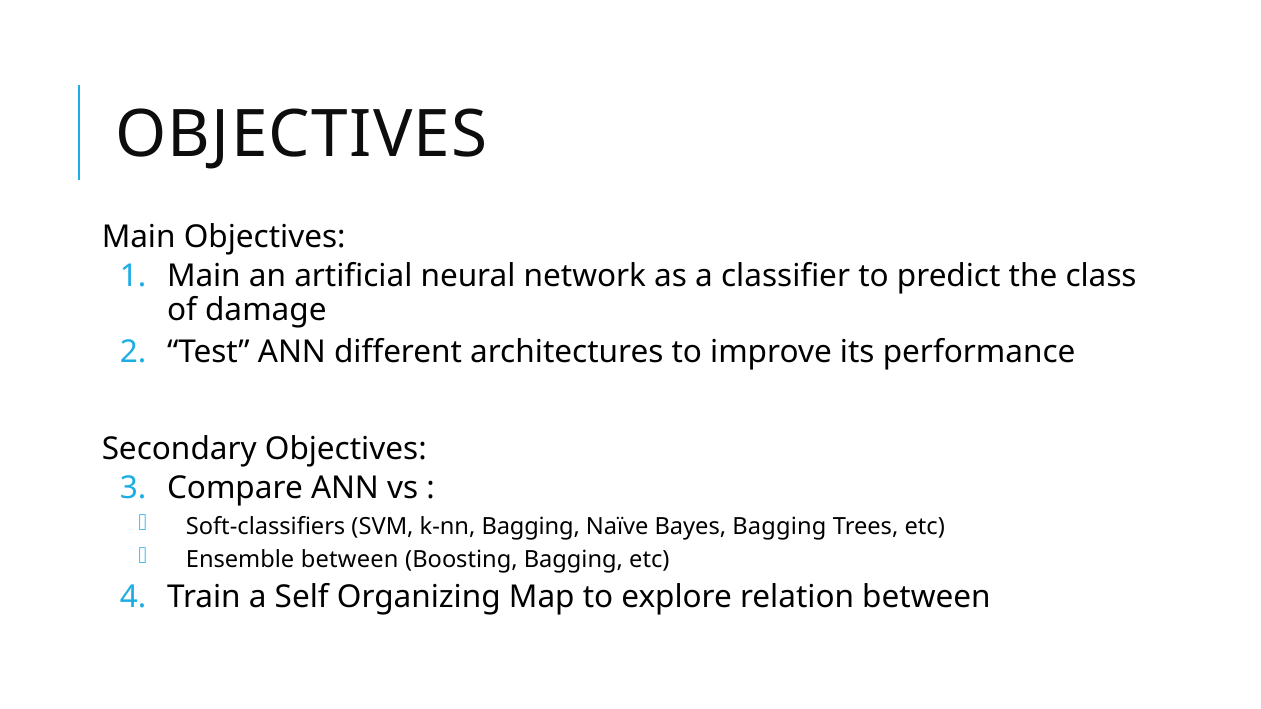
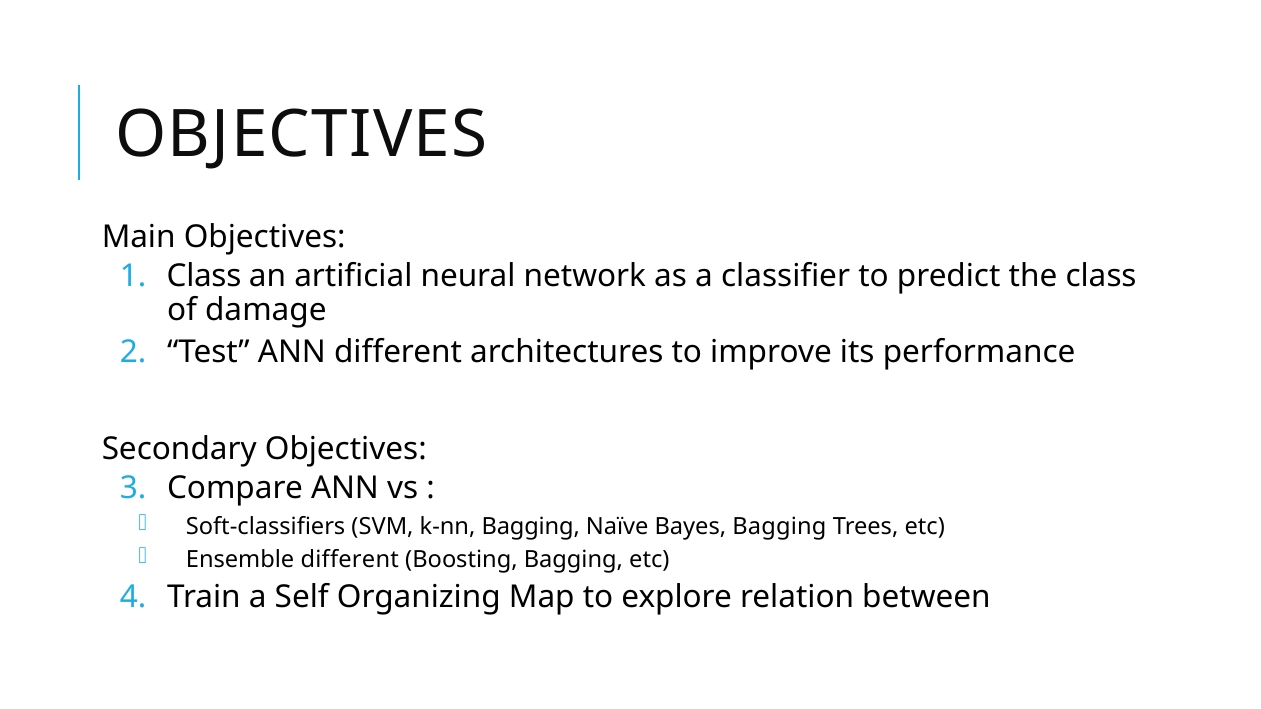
Main: Main -> Class (204, 277)
Ensemble between: between -> different (350, 560)
